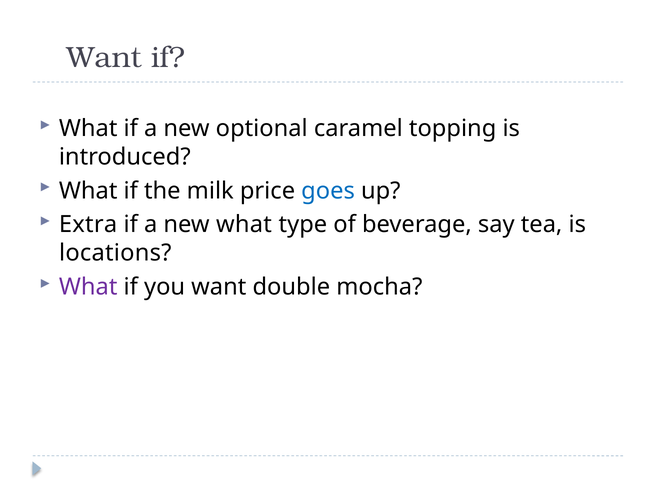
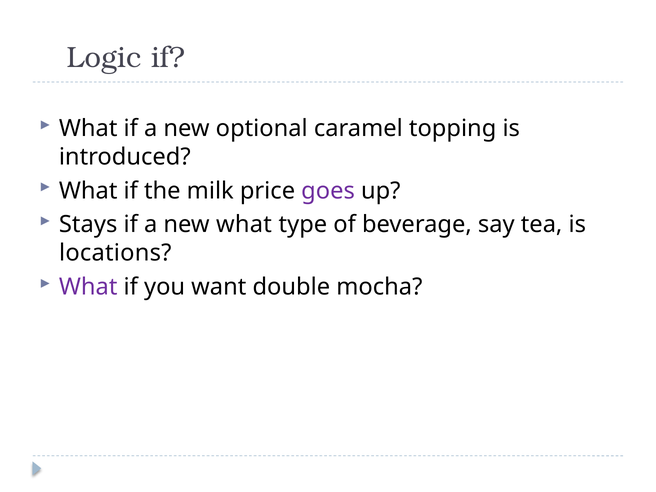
Want: Want -> Logic (104, 58)
goes colour: blue -> purple (328, 191)
Extra: Extra -> Stays (88, 225)
